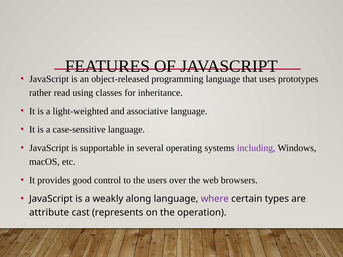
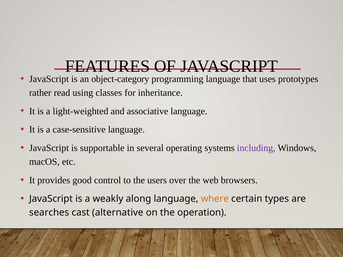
object-released: object-released -> object-category (120, 79)
where colour: purple -> orange (215, 199)
attribute: attribute -> searches (49, 213)
represents: represents -> alternative (118, 213)
